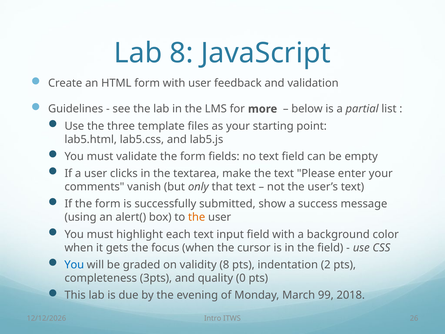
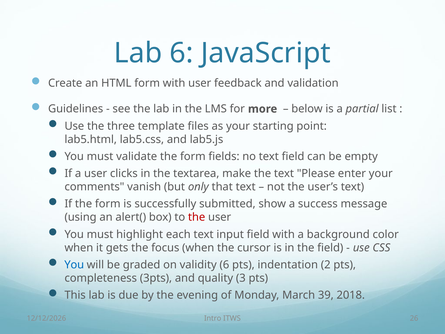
Lab 8: 8 -> 6 (181, 53)
the colour: orange -> red (197, 217)
validity 8: 8 -> 6 (224, 265)
0: 0 -> 3 (241, 278)
99: 99 -> 39 (326, 295)
